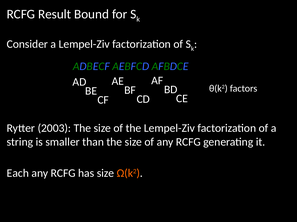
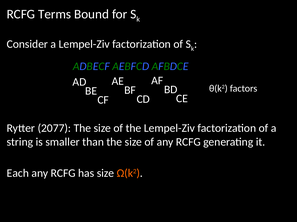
Result: Result -> Terms (55, 14)
2003: 2003 -> 2077 (54, 128)
